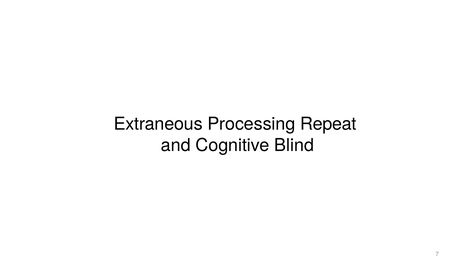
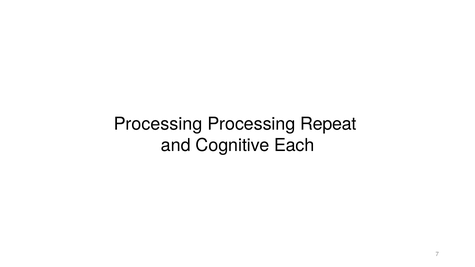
Extraneous: Extraneous -> Processing (158, 124)
Blind: Blind -> Each (294, 145)
